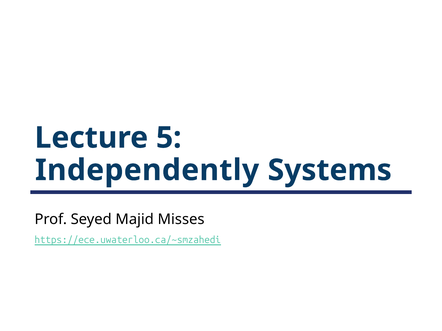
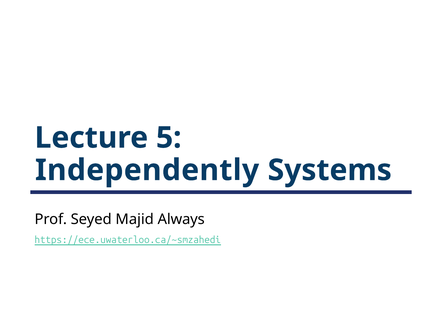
Misses: Misses -> Always (181, 220)
